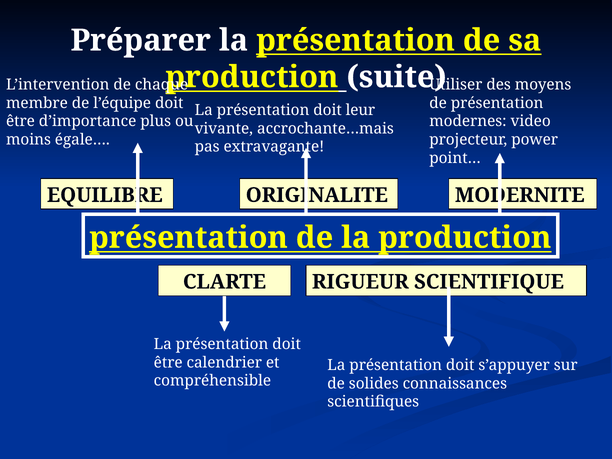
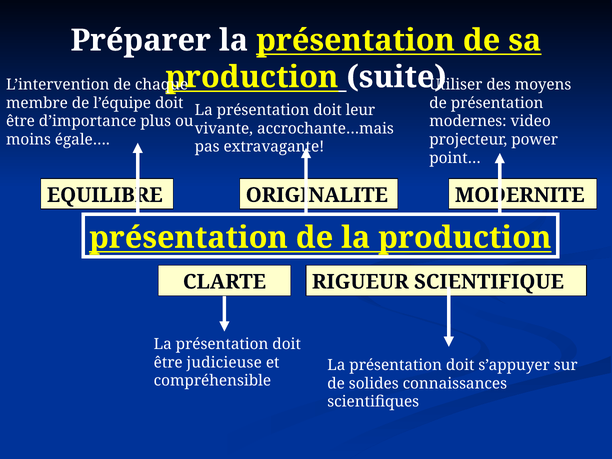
calendrier: calendrier -> judicieuse (224, 363)
